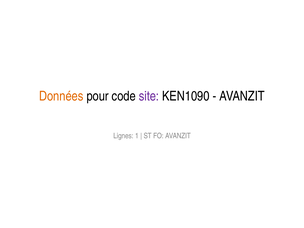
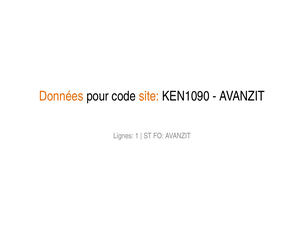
site colour: purple -> orange (149, 96)
